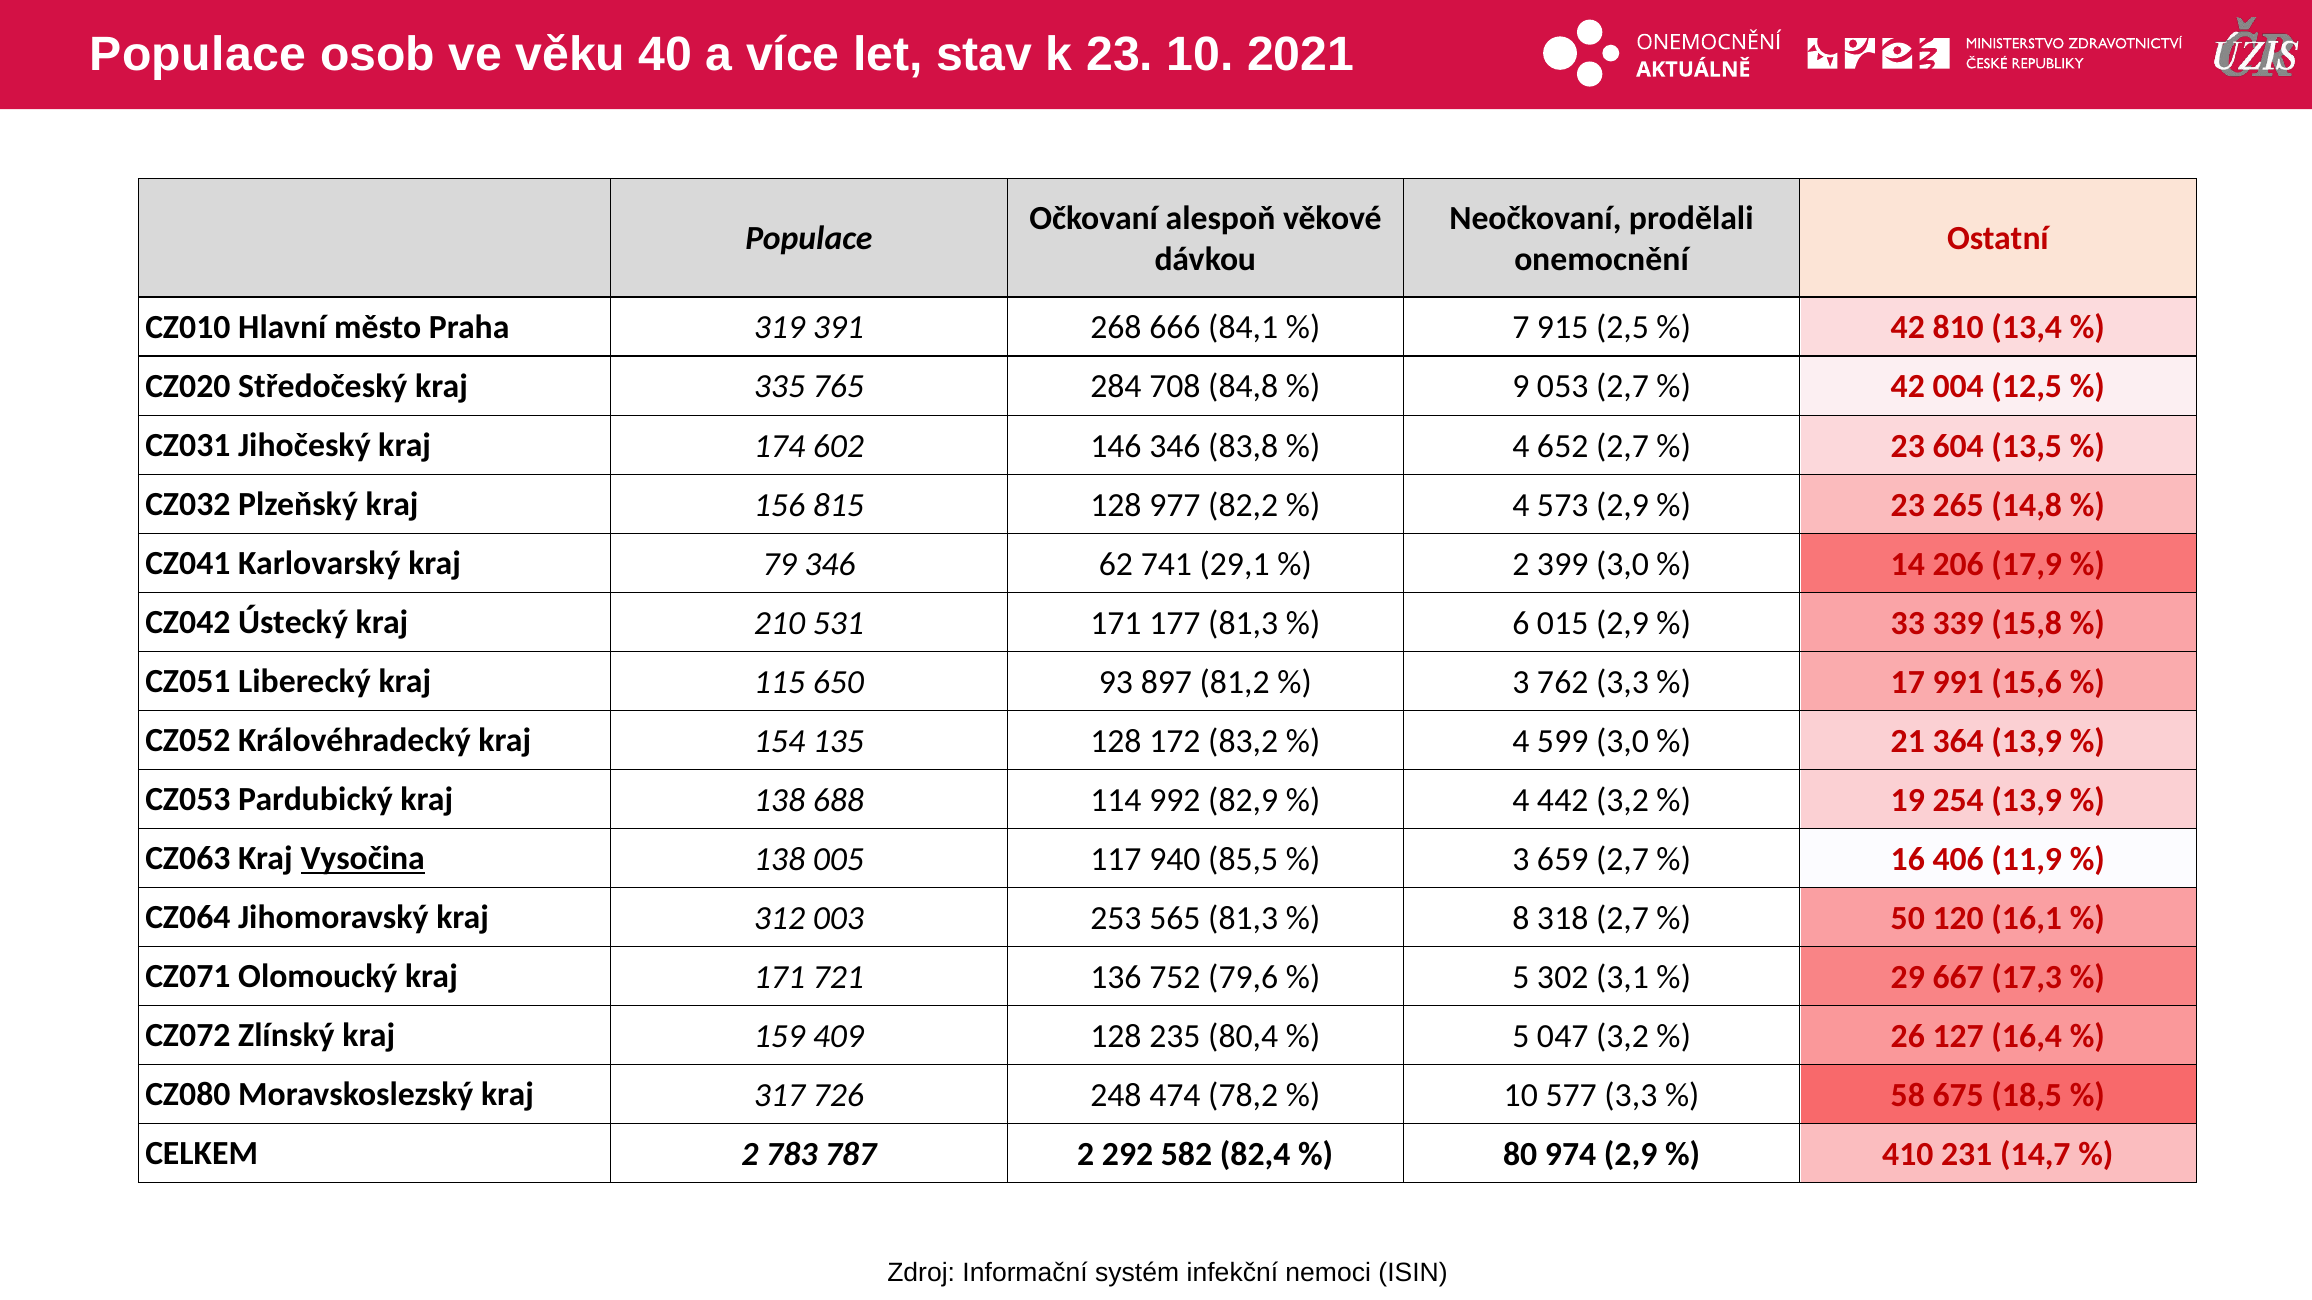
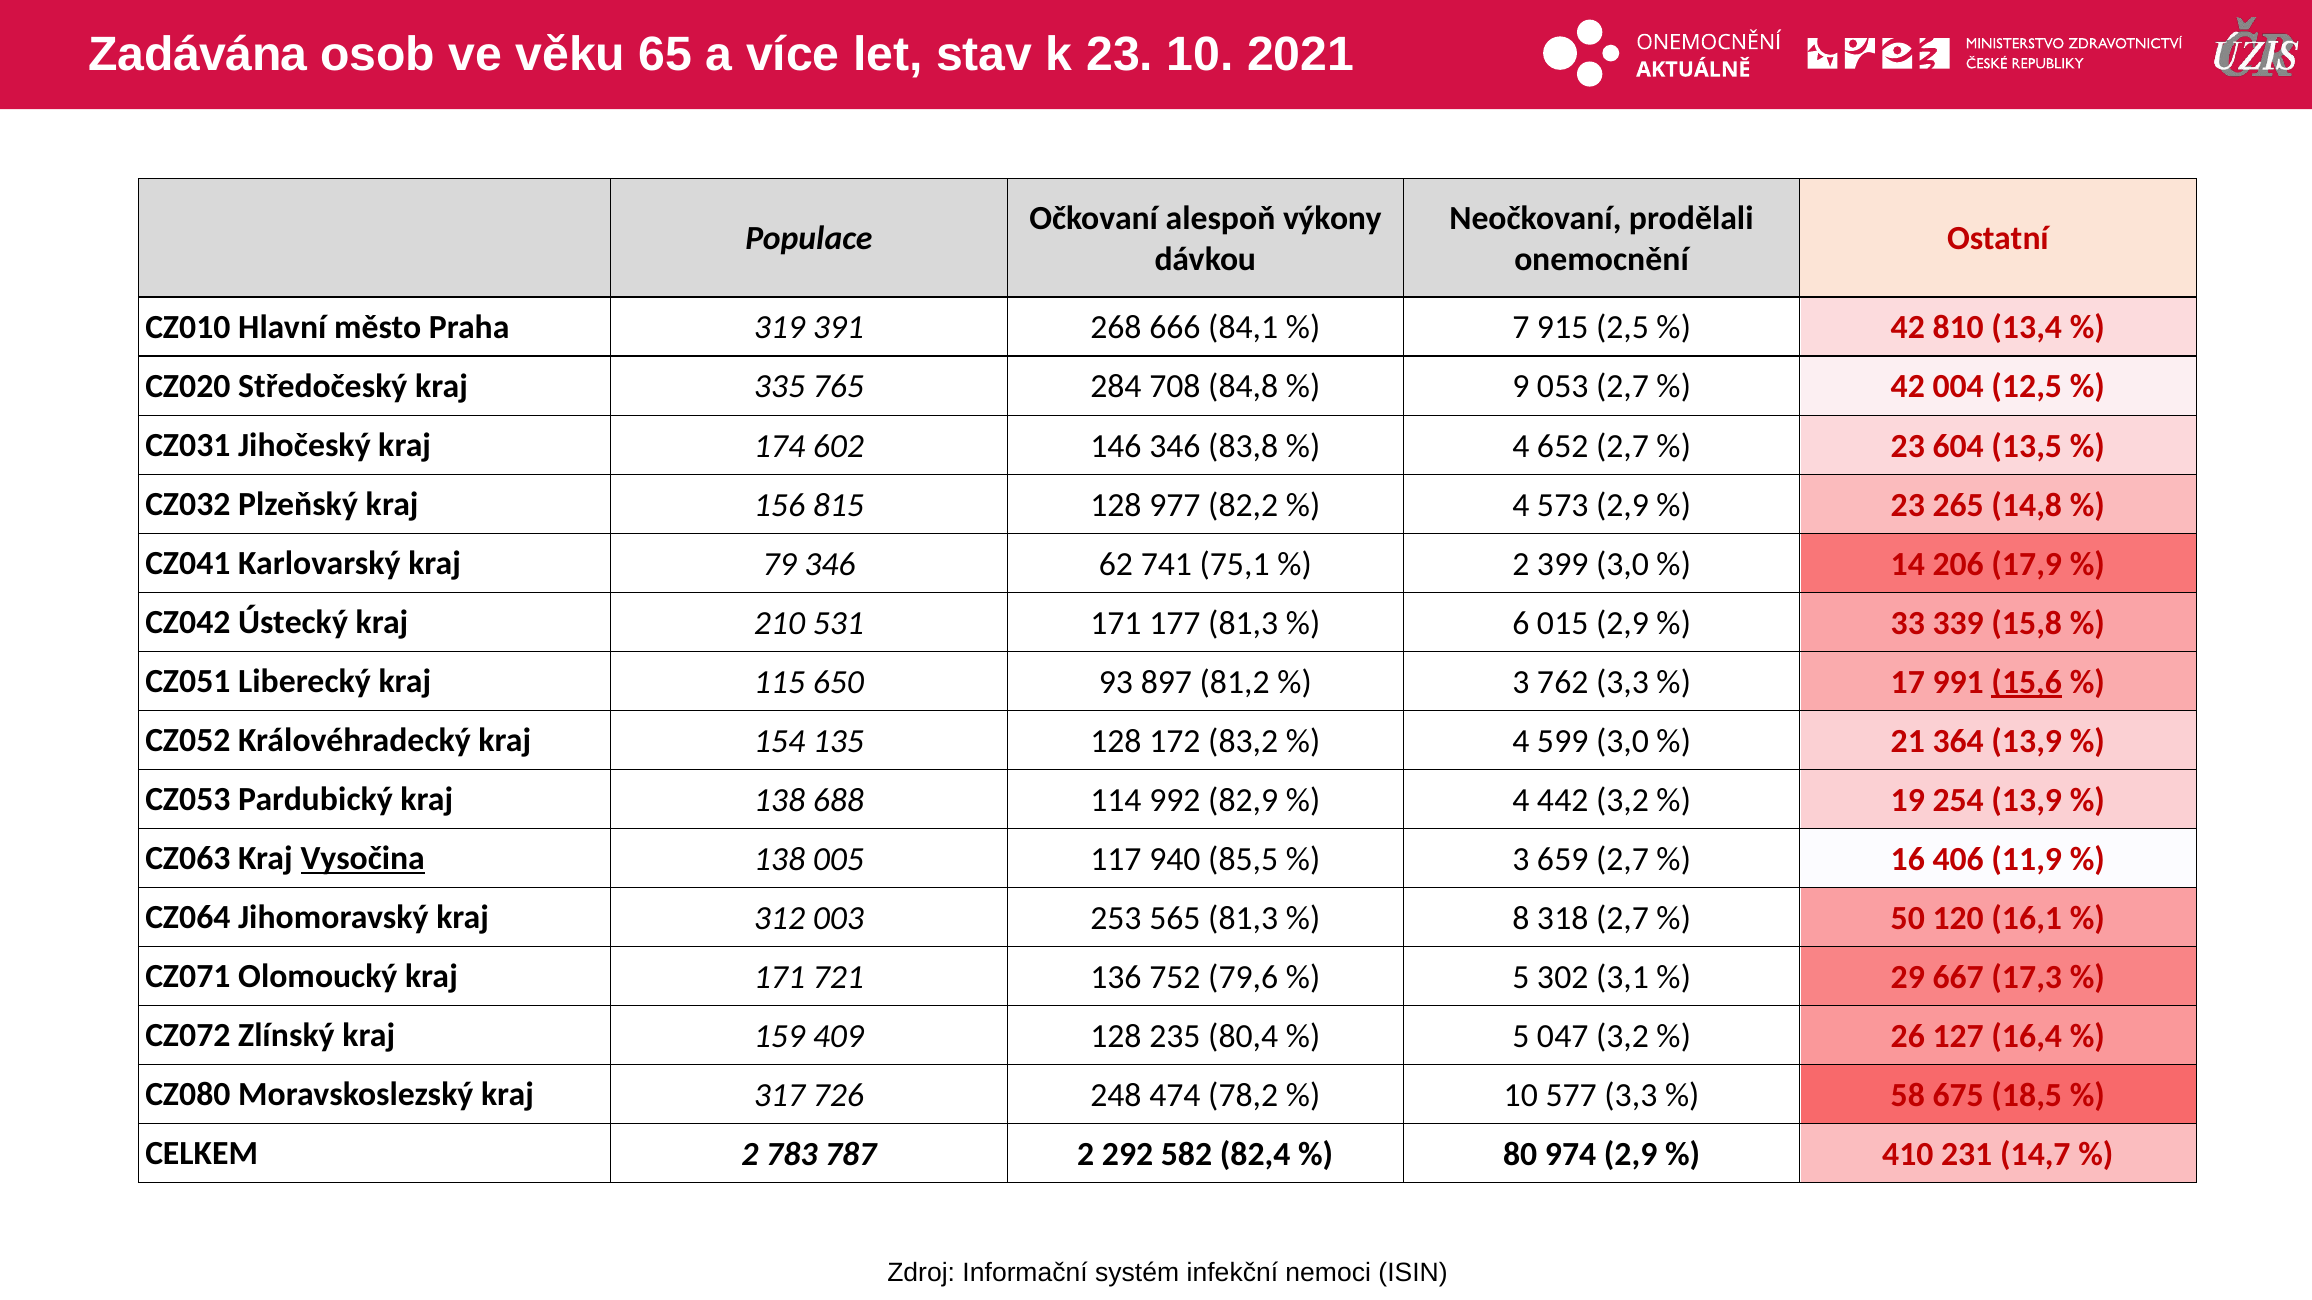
Populace: Populace -> Zadávána (198, 54)
40: 40 -> 65 (665, 54)
věkové: věkové -> výkony (1332, 218)
29,1: 29,1 -> 75,1 (1235, 564)
15,6 underline: none -> present (2027, 682)
